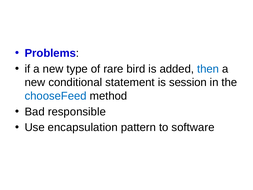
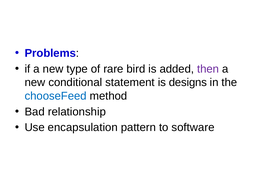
then colour: blue -> purple (208, 69)
session: session -> designs (188, 82)
responsible: responsible -> relationship (77, 112)
